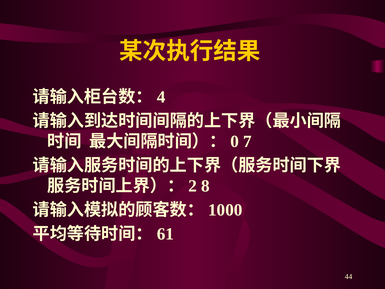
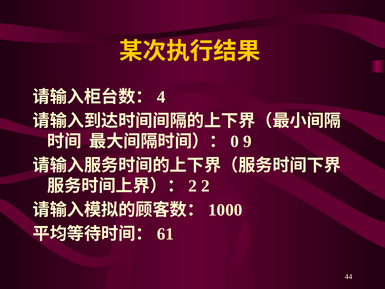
7: 7 -> 9 (247, 141)
2 8: 8 -> 2 (205, 186)
